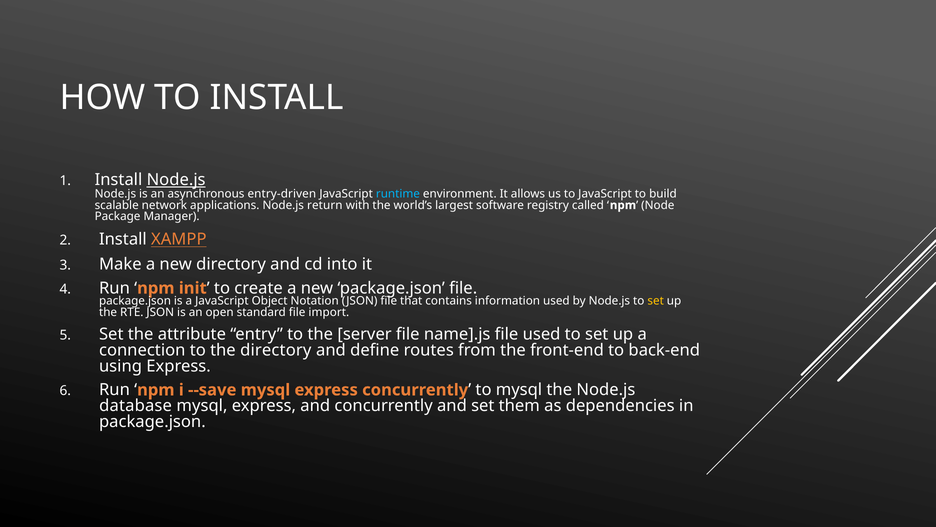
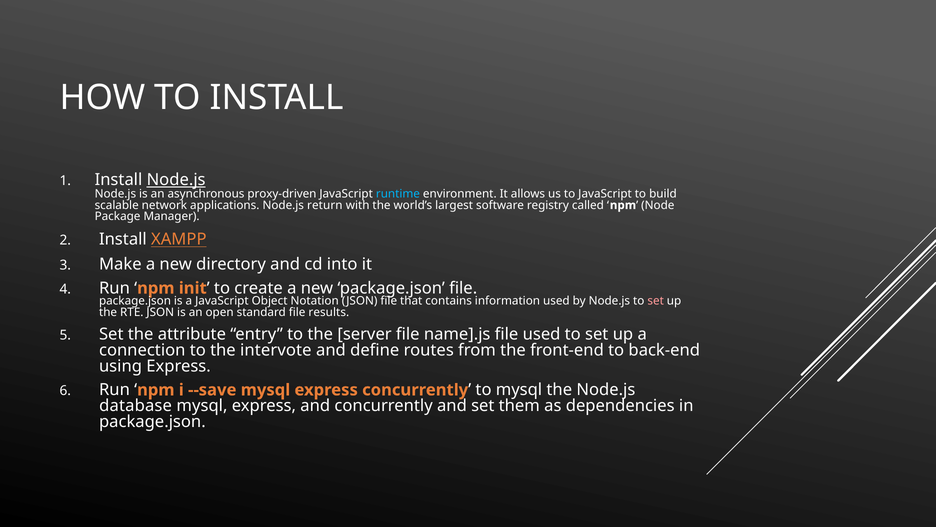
entry-driven: entry-driven -> proxy-driven (282, 194)
set colour: yellow -> pink (656, 301)
import: import -> results (329, 312)
the directory: directory -> intervote (276, 350)
